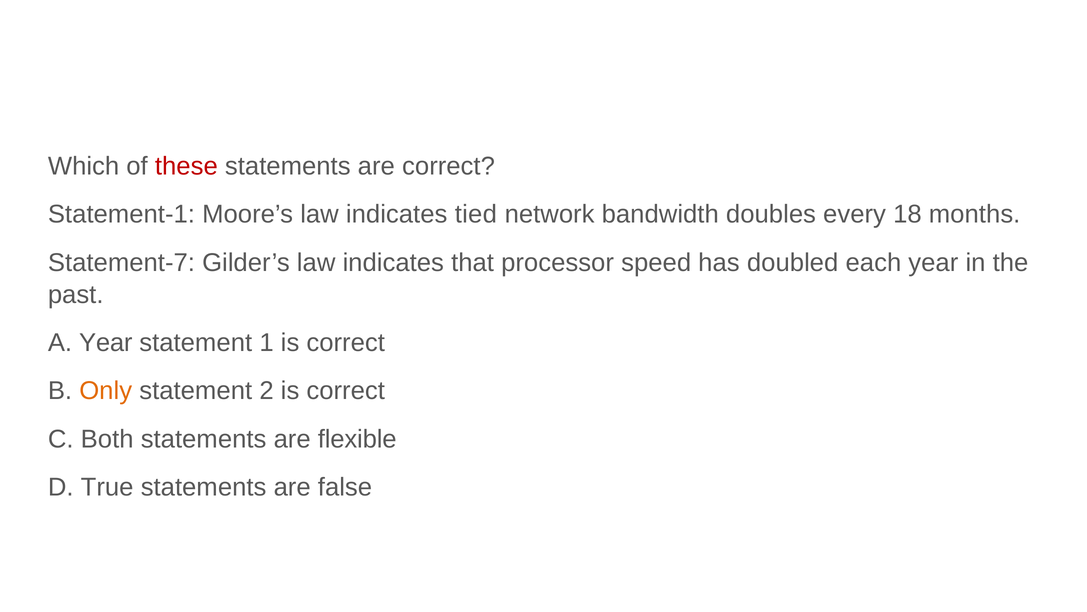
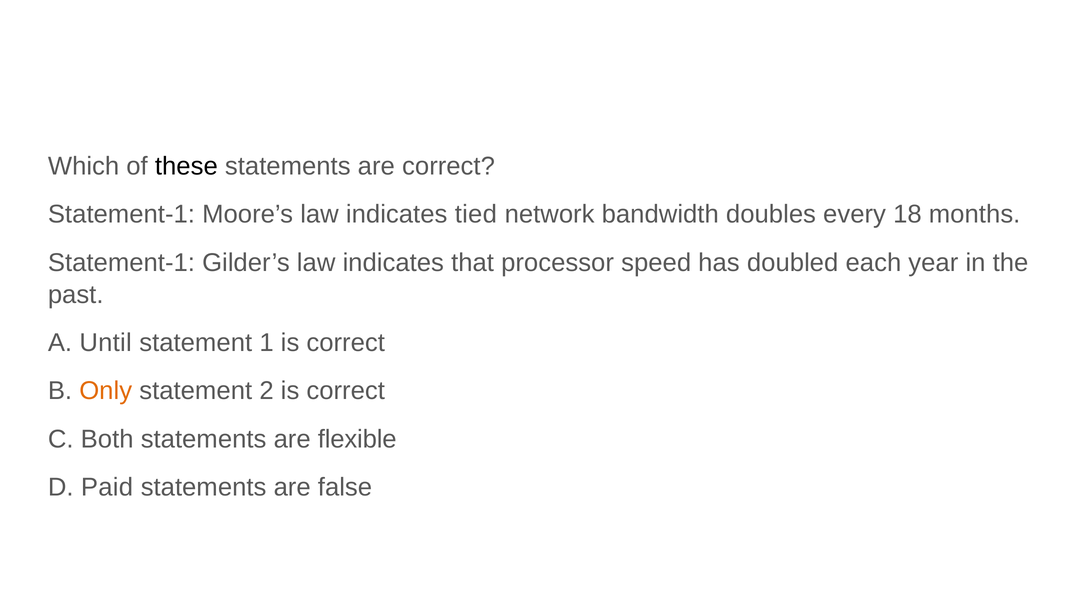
these colour: red -> black (186, 166)
Statement-7: Statement-7 -> Statement-1 (121, 262)
A Year: Year -> Until (106, 342)
True: True -> Paid (107, 487)
